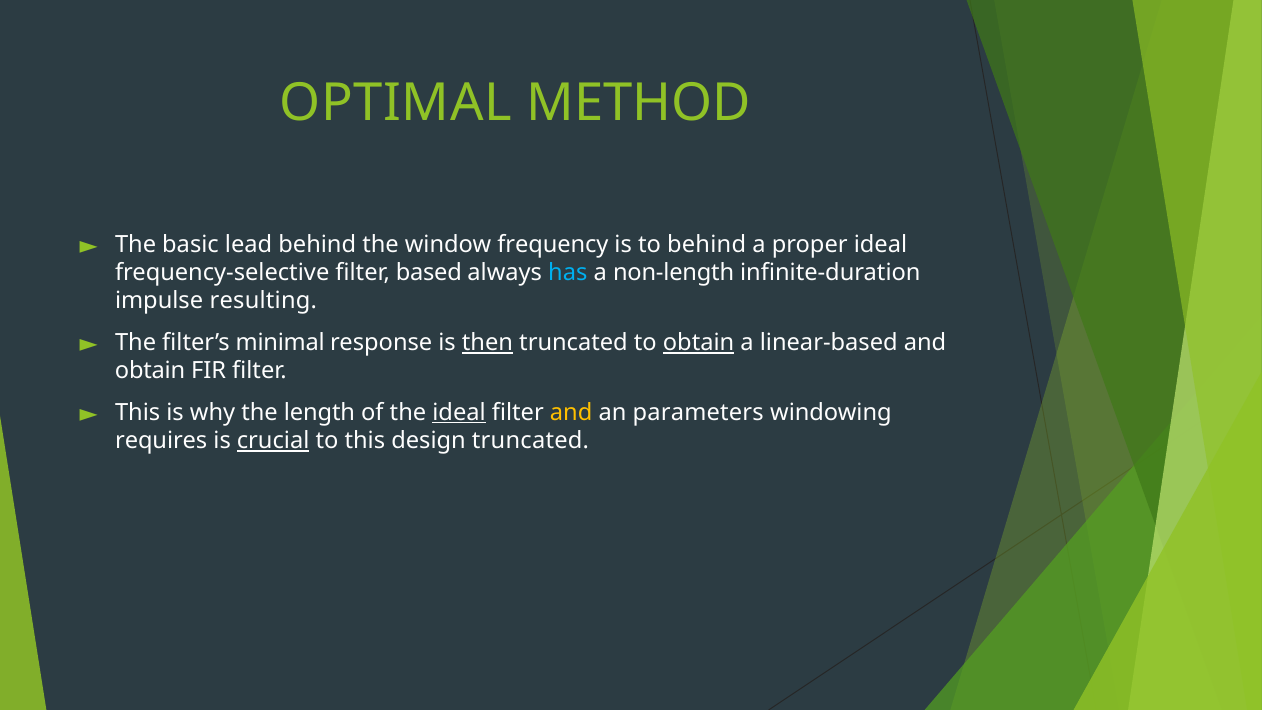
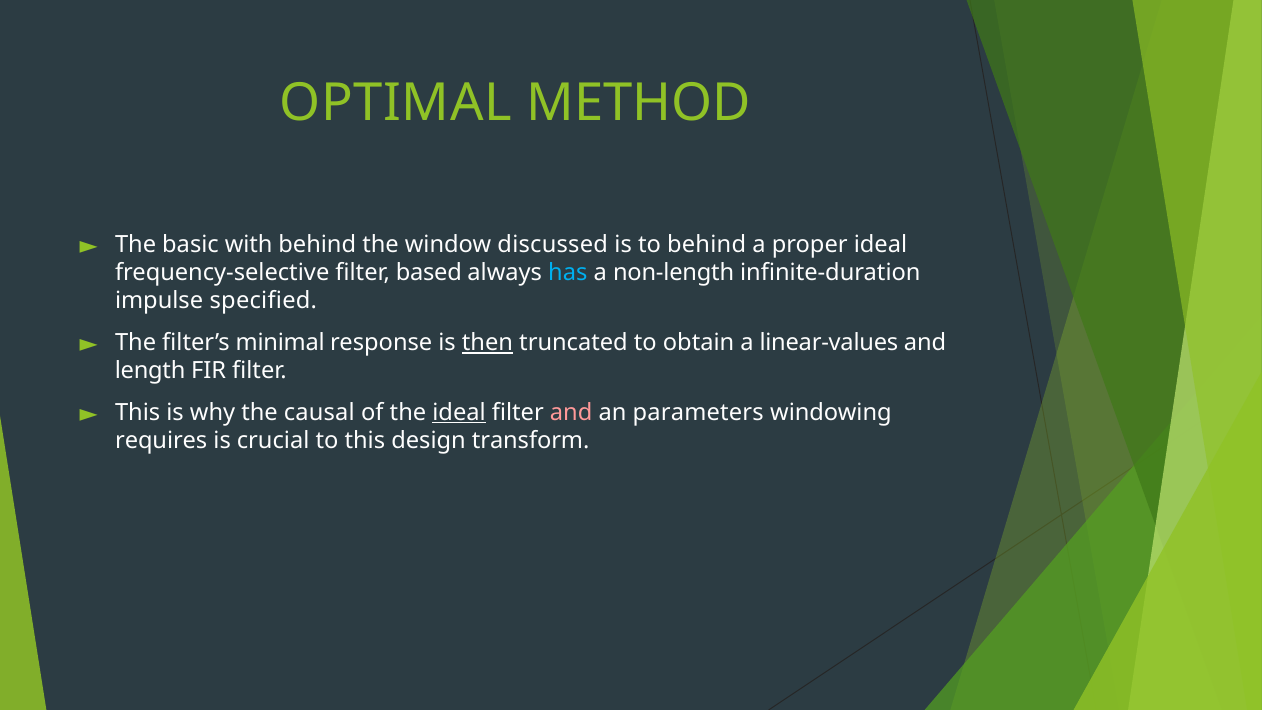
lead: lead -> with (249, 244)
frequency: frequency -> discussed (553, 244)
resulting: resulting -> specified (263, 301)
obtain underline: present -> none (699, 343)
linear-based: linear-based -> linear-values (829, 343)
obtain: obtain -> length (150, 371)
length: length -> causal (319, 413)
and colour: yellow -> pink (571, 413)
crucial underline: present -> none (273, 441)
design truncated: truncated -> transform (531, 441)
